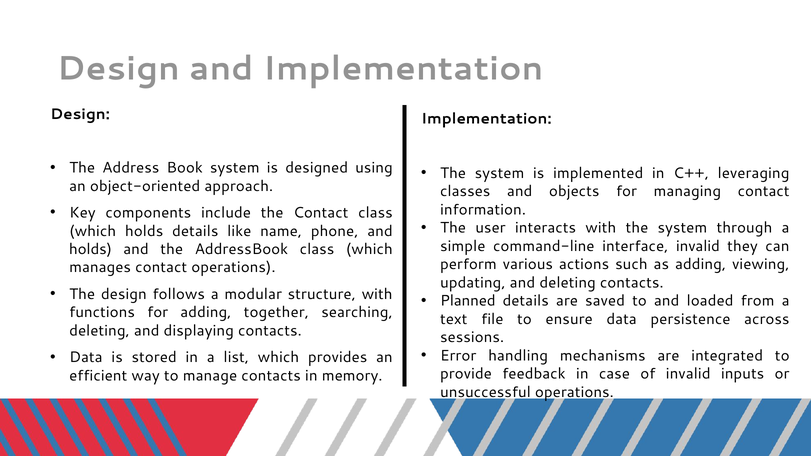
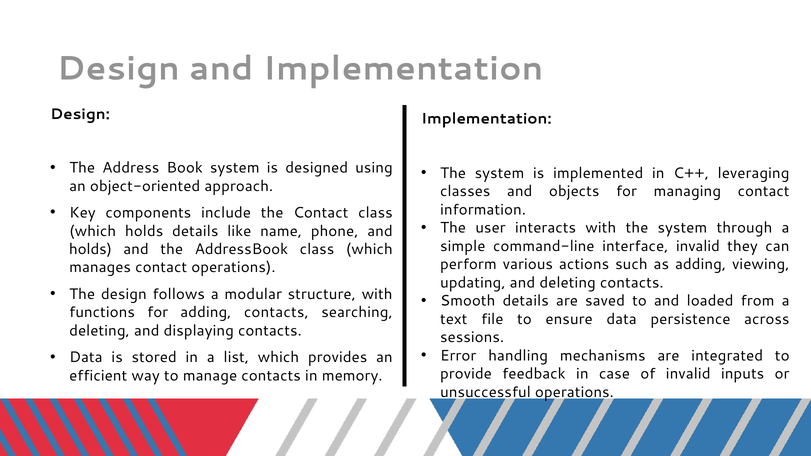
Planned: Planned -> Smooth (468, 301)
adding together: together -> contacts (276, 313)
